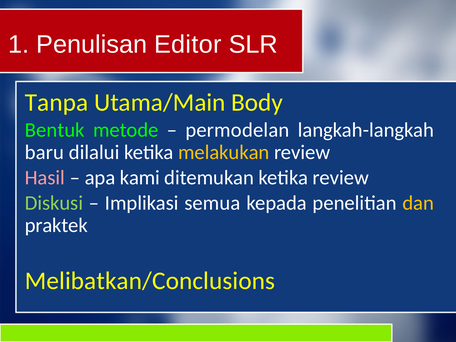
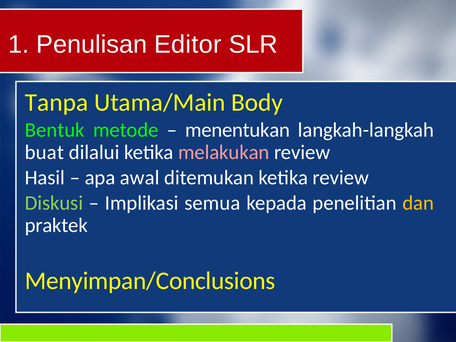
permodelan: permodelan -> menentukan (238, 130)
baru: baru -> buat (44, 152)
melakukan colour: yellow -> pink (224, 152)
Hasil colour: pink -> white (45, 178)
kami: kami -> awal (140, 178)
Melibatkan/Conclusions: Melibatkan/Conclusions -> Menyimpan/Conclusions (150, 281)
